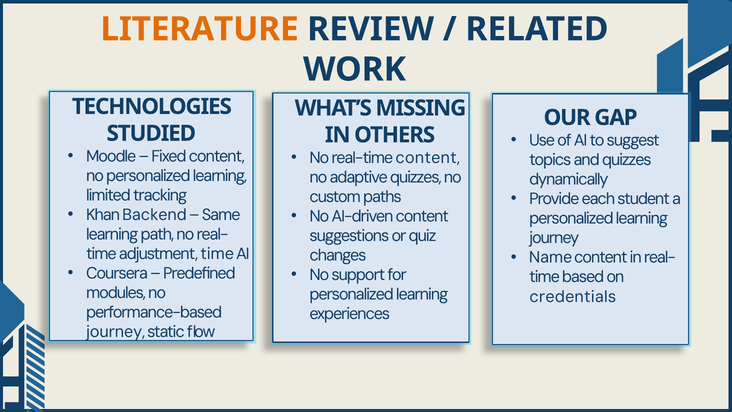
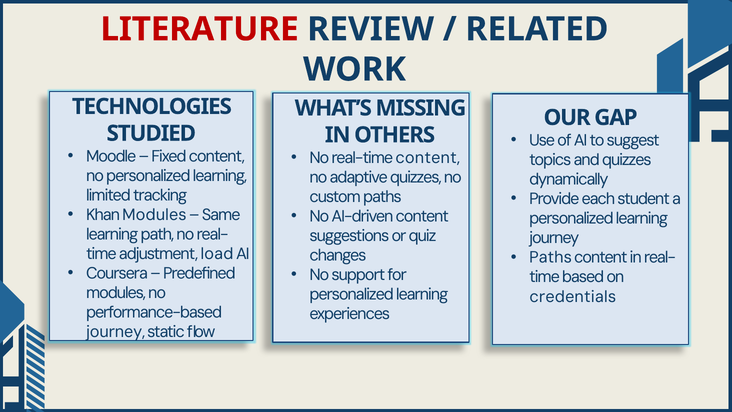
LITERATURE colour: orange -> red (200, 29)
Khan Backend: Backend -> Modules (154, 215)
adjustment time: time -> load (217, 254)
Name: Name -> Paths (551, 257)
